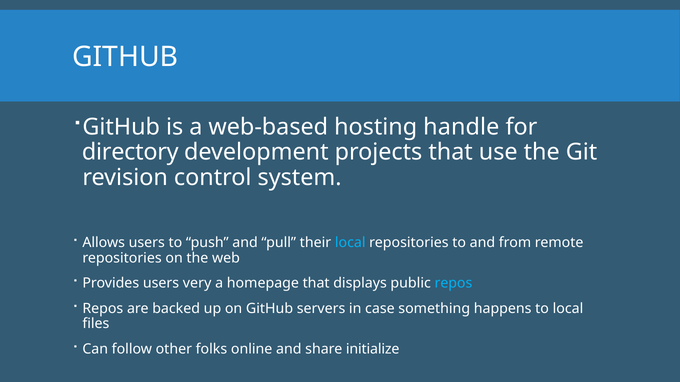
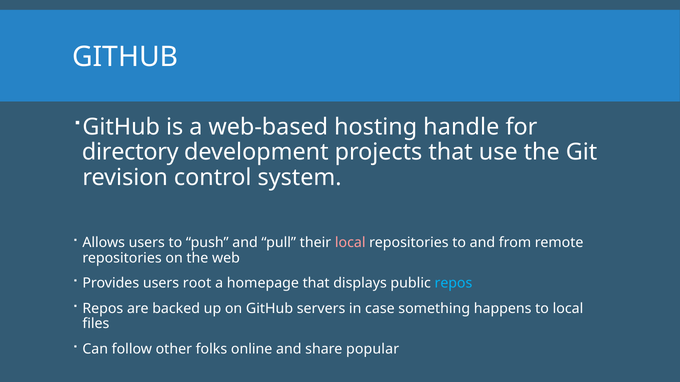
local colour: light blue -> pink (350, 243)
very: very -> root (197, 284)
initialize: initialize -> popular (373, 349)
